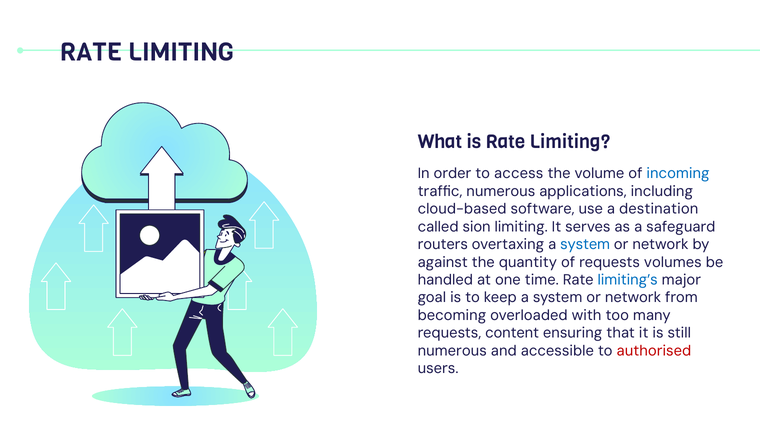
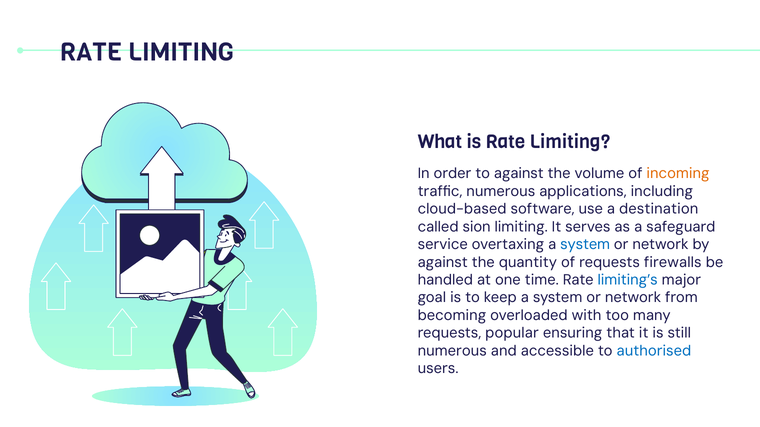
to access: access -> against (519, 174)
incoming colour: blue -> orange (678, 174)
routers: routers -> service (443, 245)
volumes: volumes -> firewalls (673, 262)
content: content -> popular (512, 333)
authorised colour: red -> blue (654, 351)
